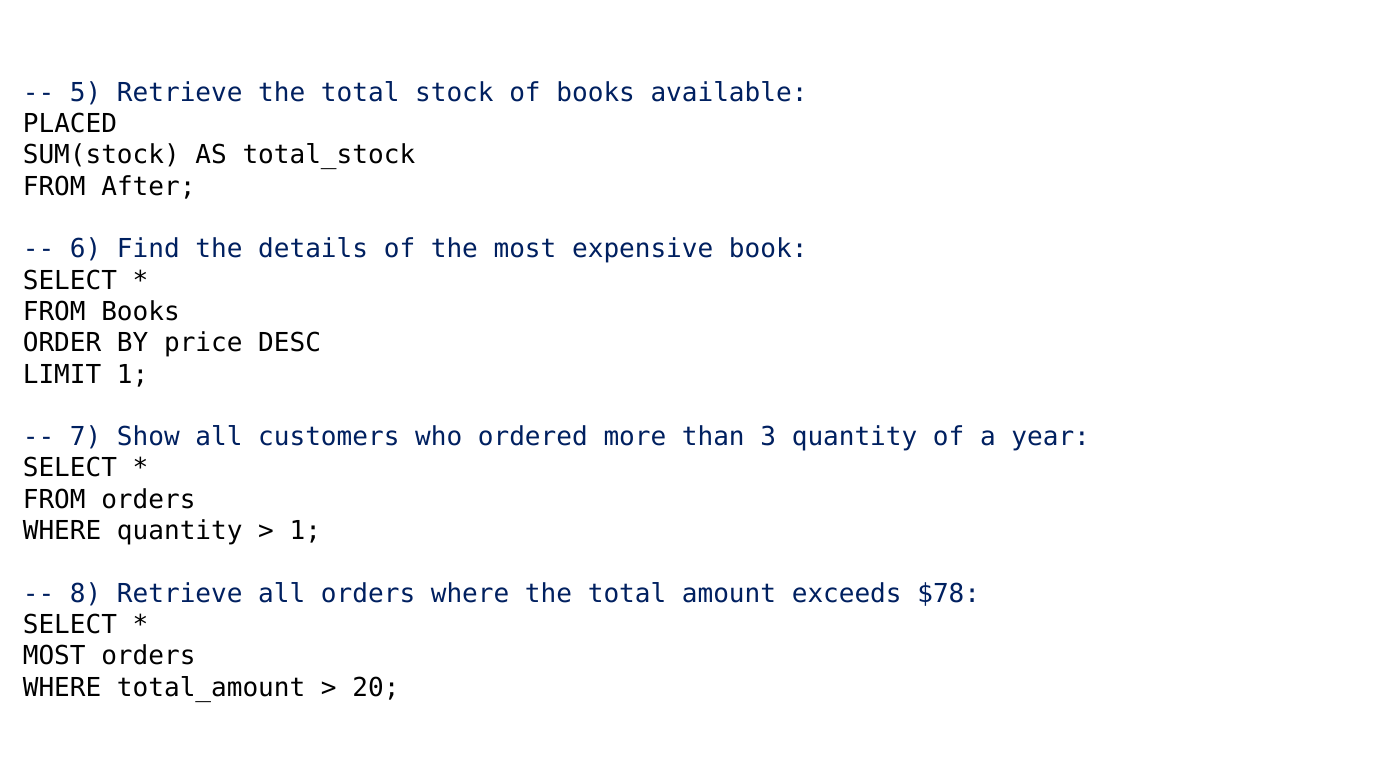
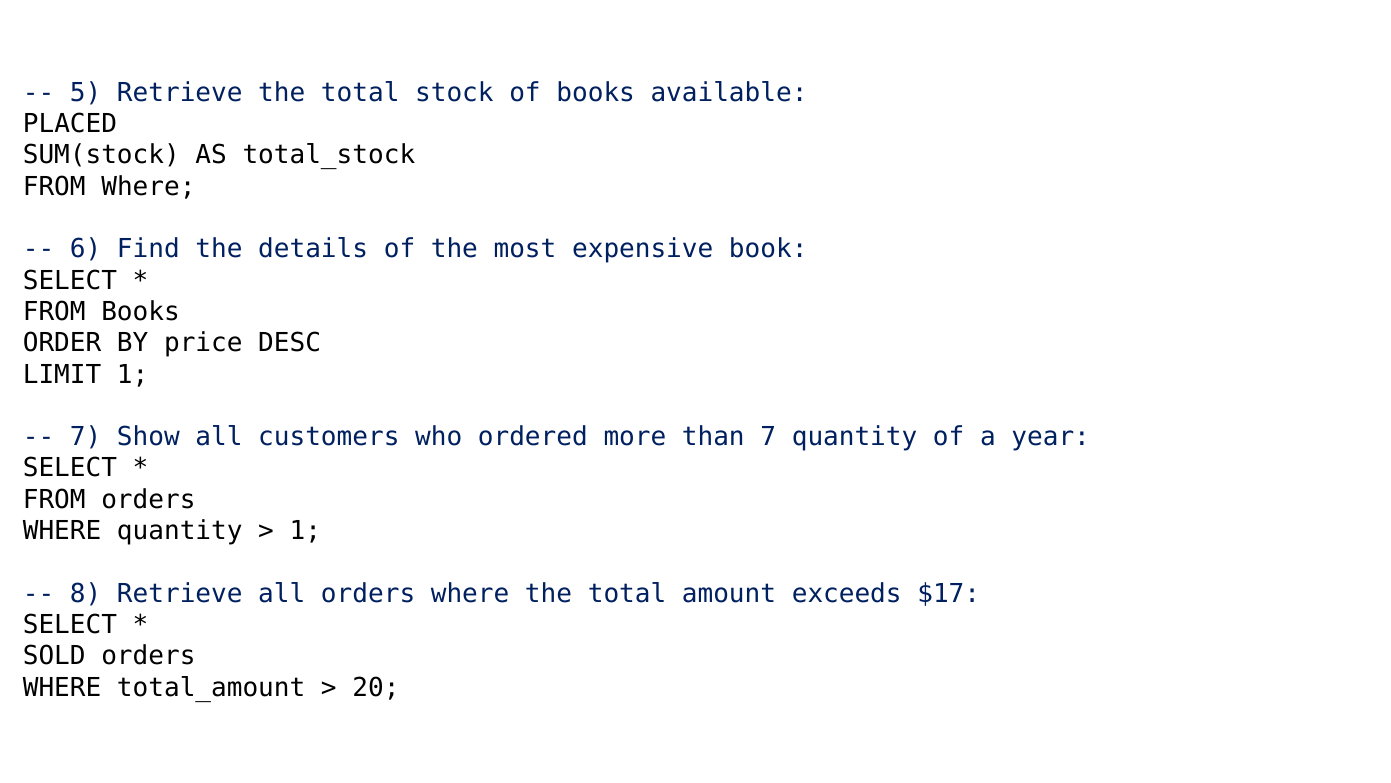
FROM After: After -> Where (148, 186)
than 3: 3 -> 7 (768, 437)
$78: $78 -> $17 (949, 593)
MOST: MOST -> SOLD (54, 656)
